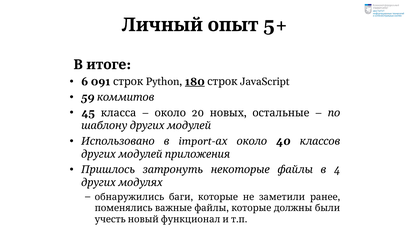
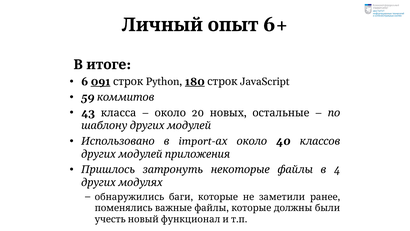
5+: 5+ -> 6+ (276, 25)
091 underline: none -> present (101, 82)
45: 45 -> 43 (88, 113)
